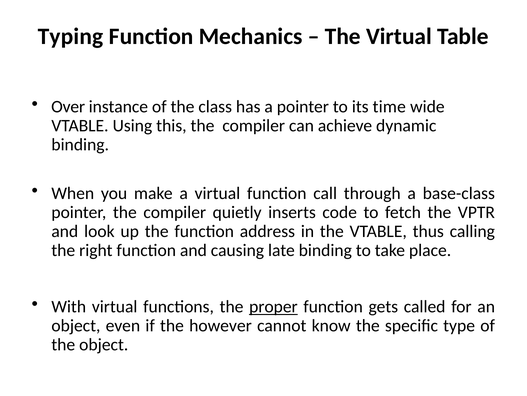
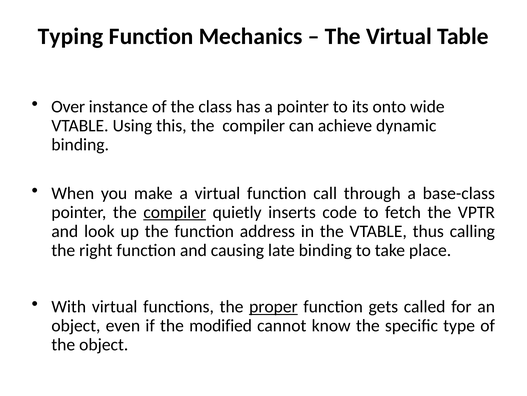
time: time -> onto (389, 107)
compiler underline: none -> present (175, 212)
however: however -> modified (221, 325)
